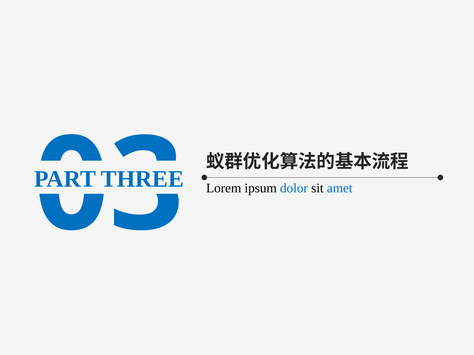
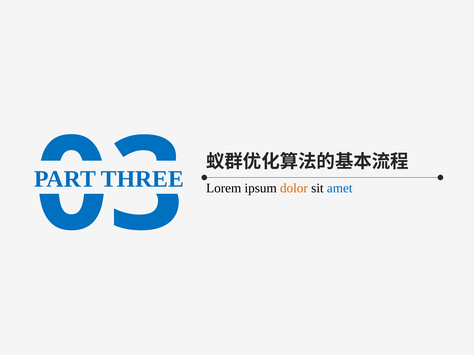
dolor colour: blue -> orange (294, 188)
